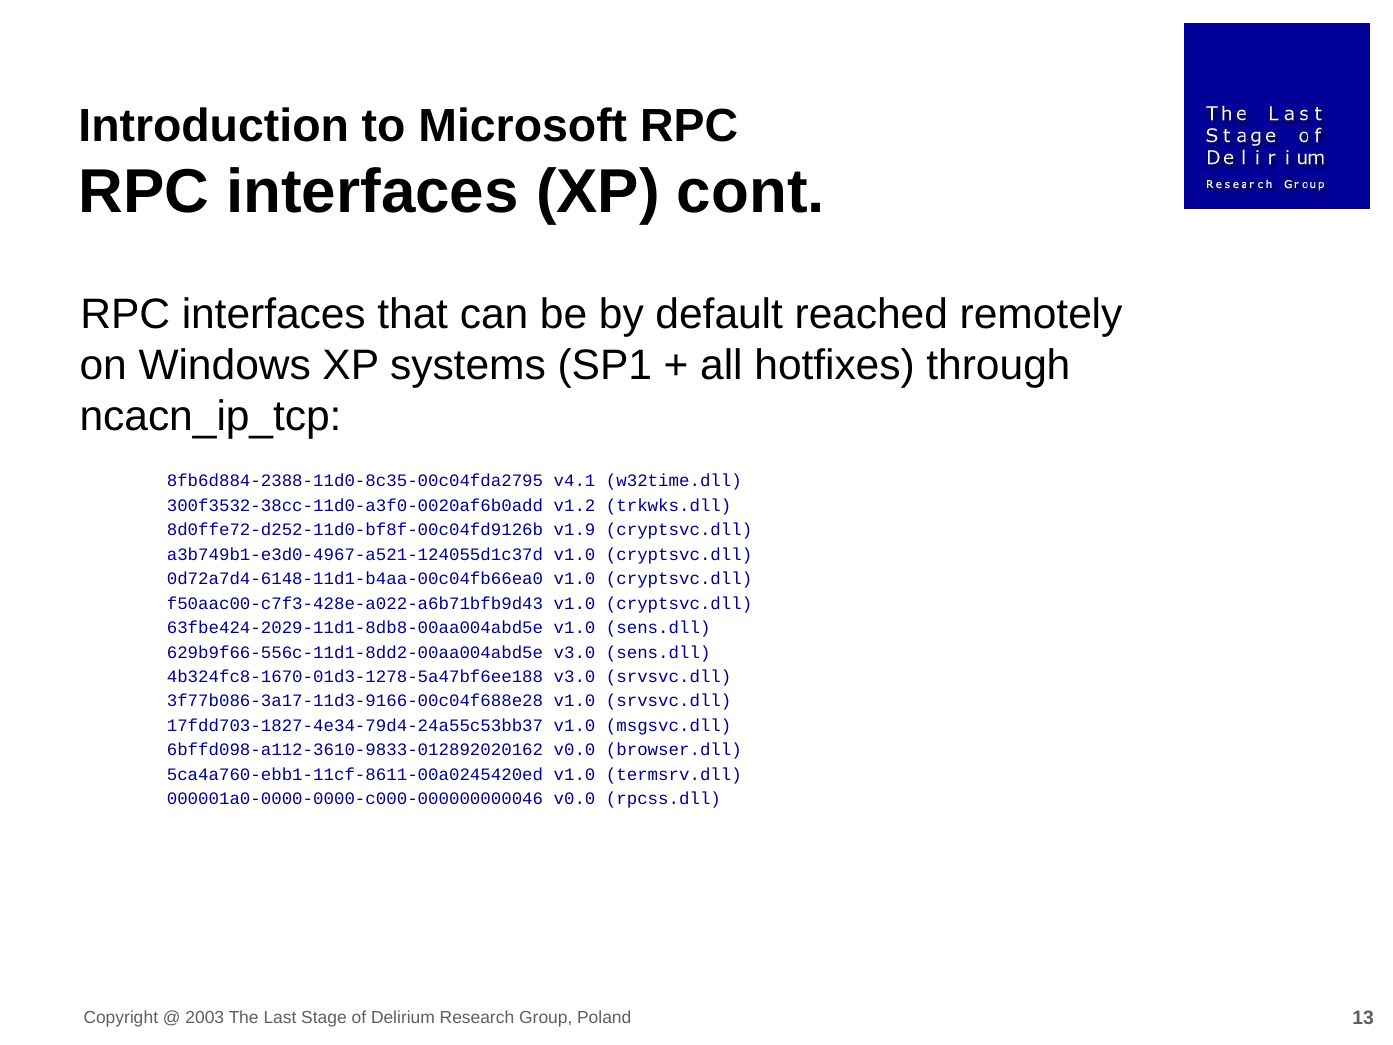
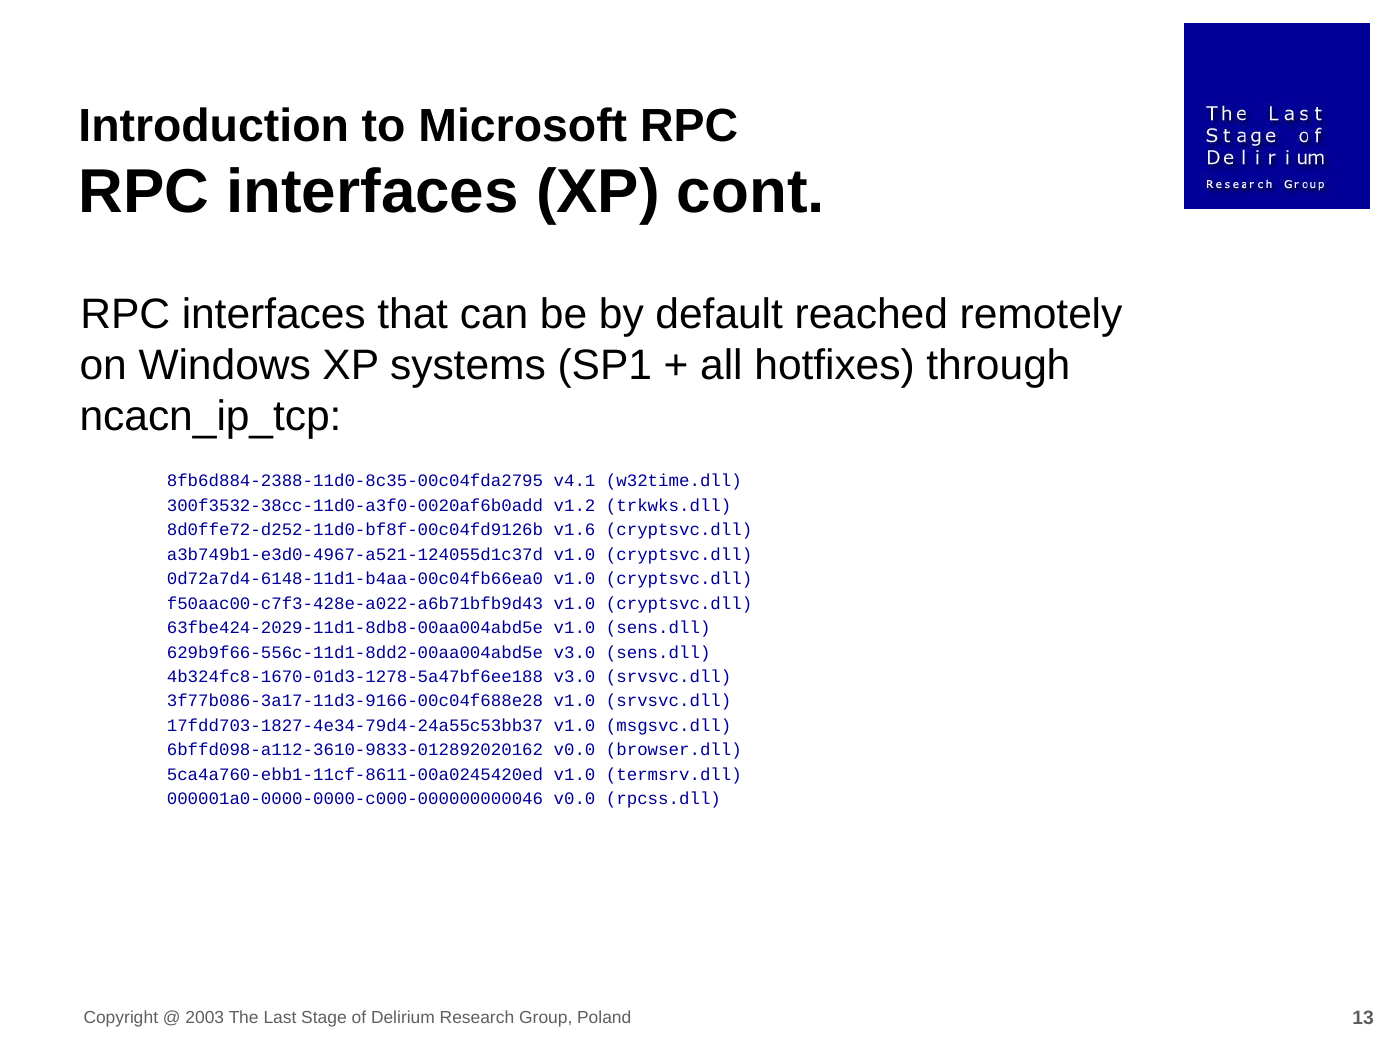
v1.9: v1.9 -> v1.6 (575, 530)
